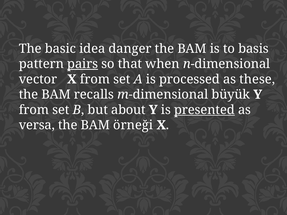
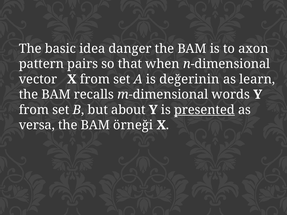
basis: basis -> axon (253, 49)
pairs underline: present -> none (83, 64)
processed: processed -> değerinin (189, 79)
these: these -> learn (257, 79)
büyük: büyük -> words (231, 95)
